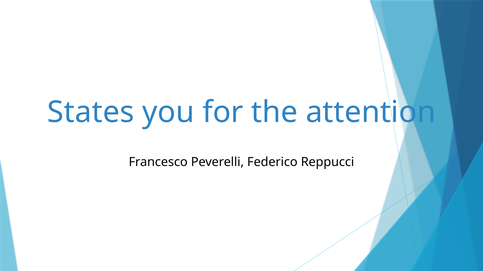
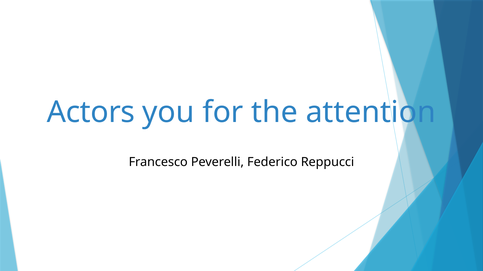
States: States -> Actors (91, 113)
